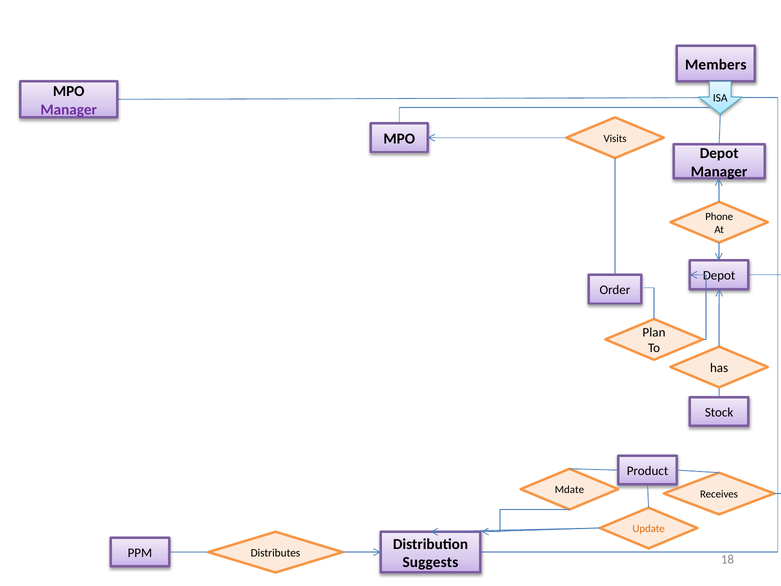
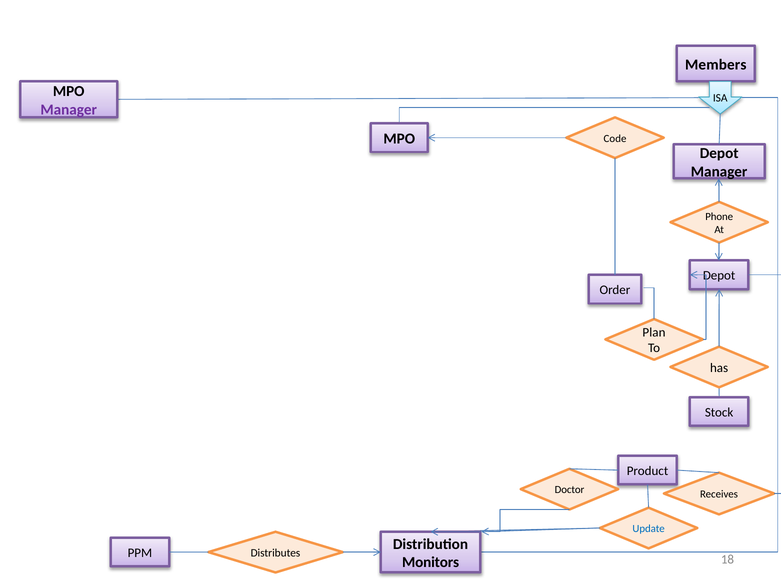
Visits: Visits -> Code (615, 138)
Mdate: Mdate -> Doctor (570, 490)
Update colour: orange -> blue (649, 529)
Suggests: Suggests -> Monitors (431, 562)
